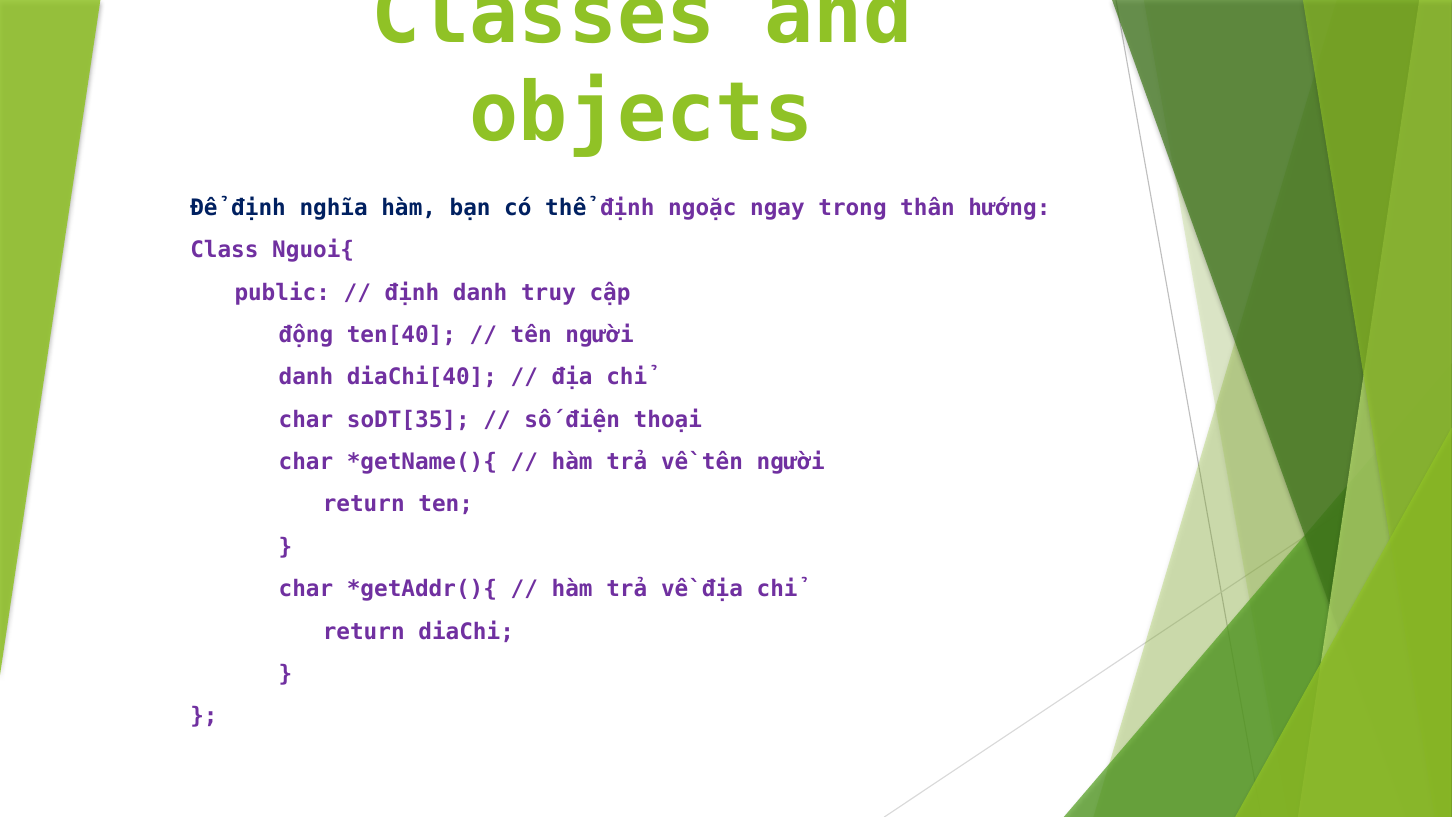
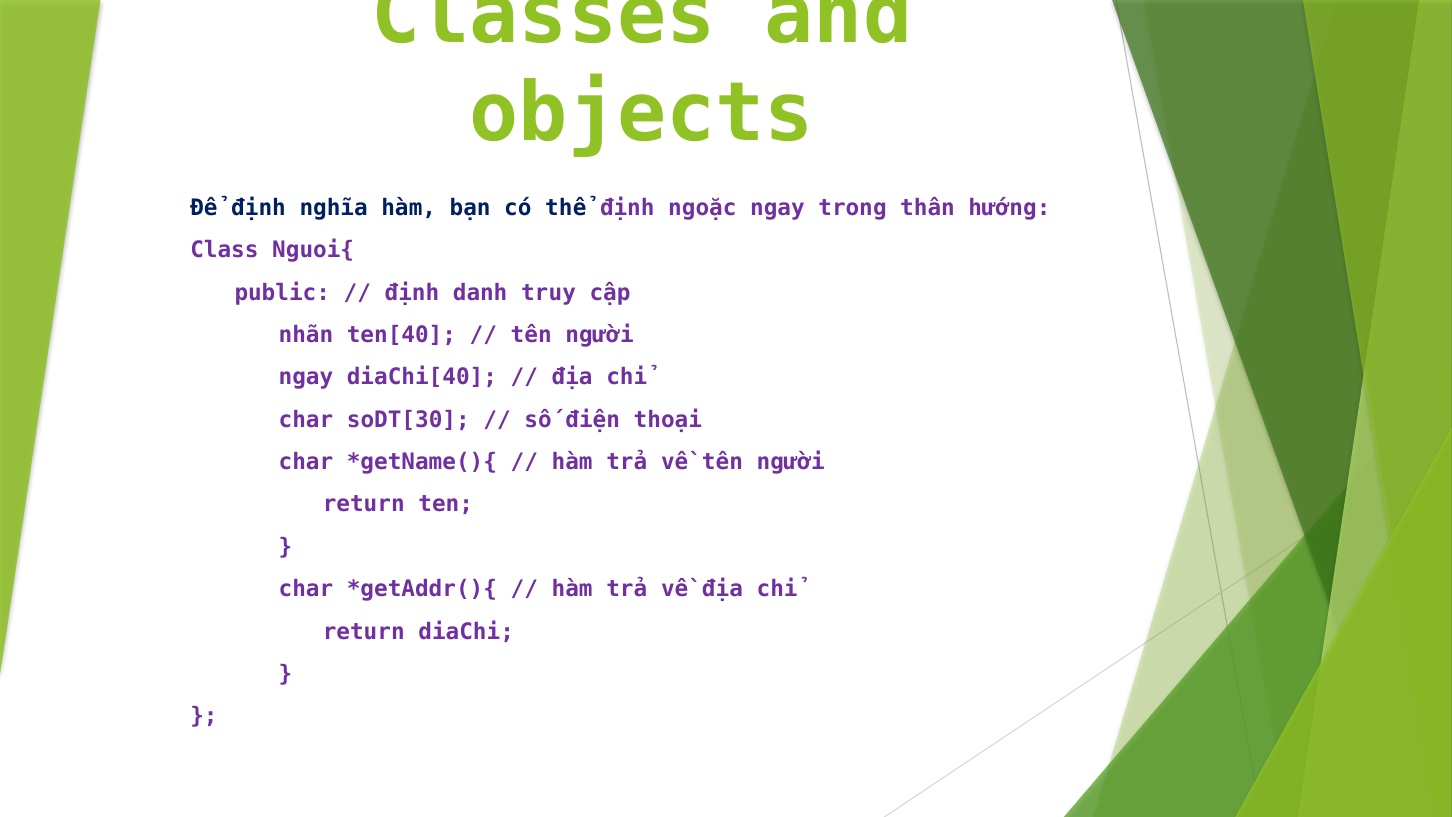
động: động -> nhãn (306, 335)
danh: danh -> ngay (306, 377)
soDT[35: soDT[35 -> soDT[30 (408, 420)
